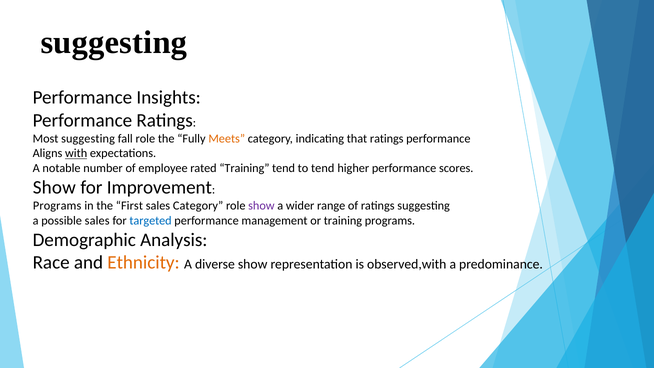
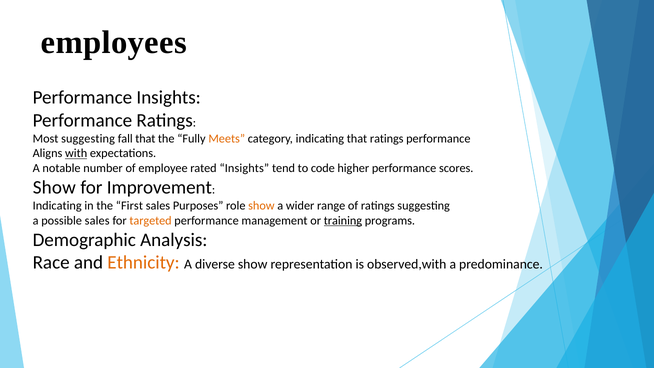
suggesting: suggesting -> employees (114, 43)
fall role: role -> that (145, 139)
rated Training: Training -> Insights (244, 168)
to tend: tend -> code (323, 168)
Programs: Programs -> Indicating (57, 206)
sales Category: Category -> Purposes (198, 206)
show colour: purple -> orange (261, 206)
targeted colour: blue -> orange (151, 220)
training underline: none -> present (343, 220)
